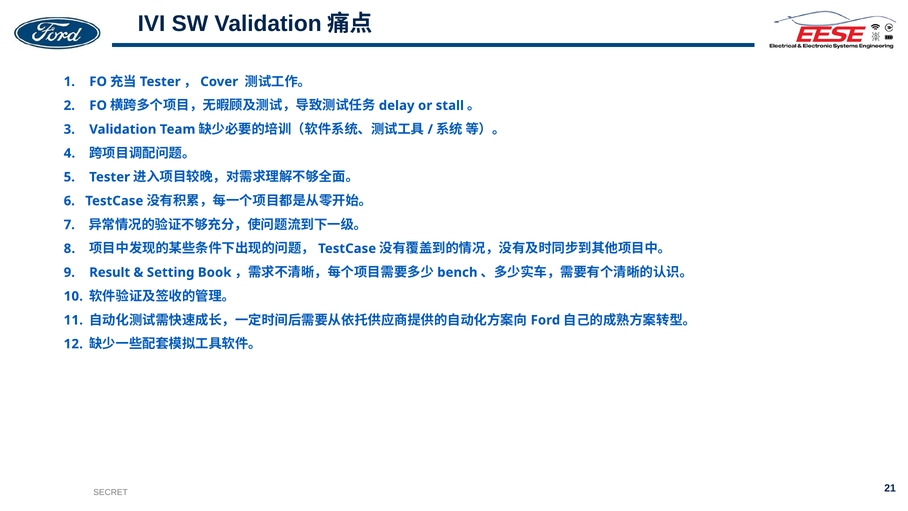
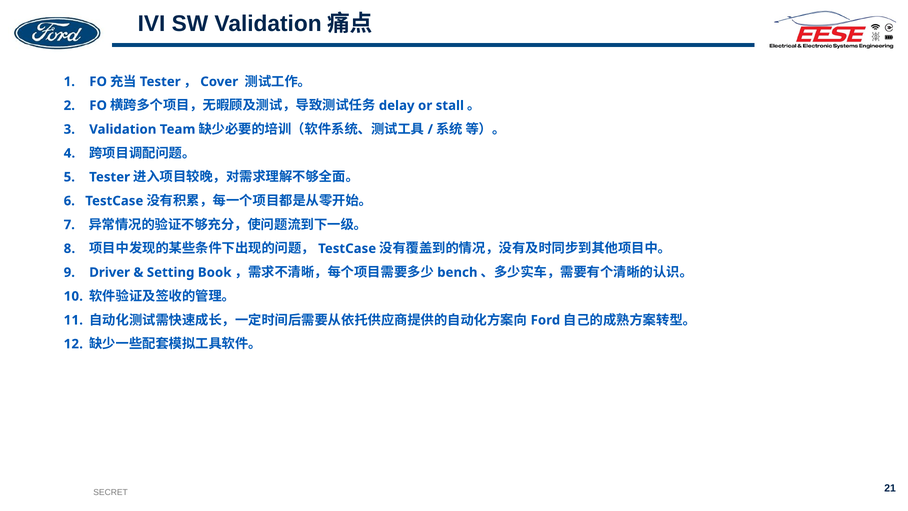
Result: Result -> Driver (110, 272)
